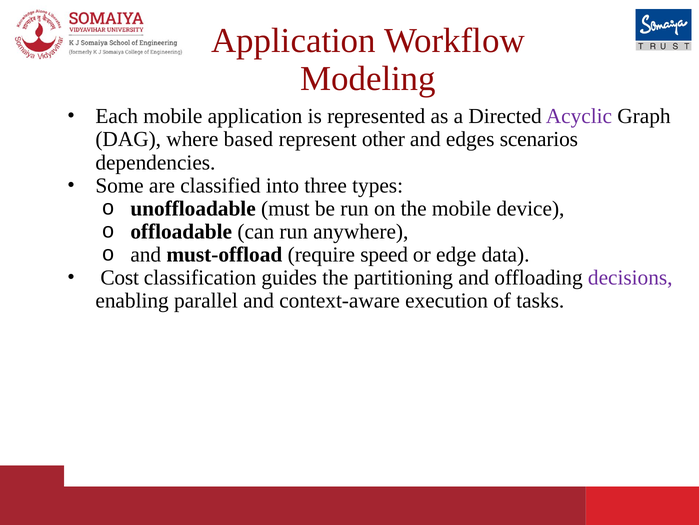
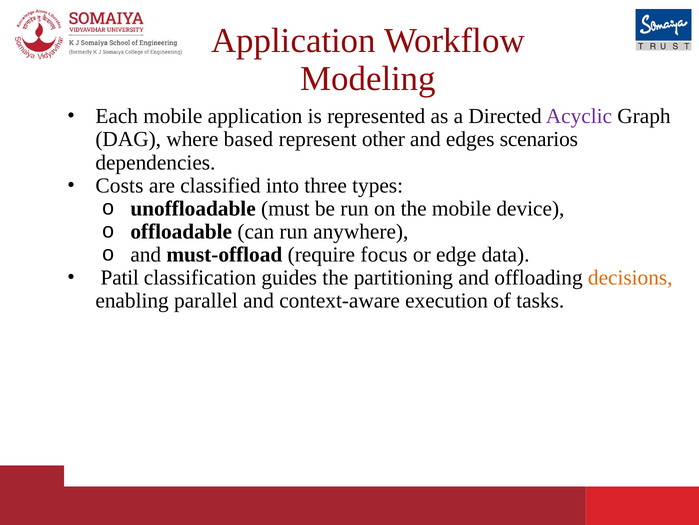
Some: Some -> Costs (119, 185)
speed: speed -> focus (384, 254)
Cost: Cost -> Patil (120, 277)
decisions colour: purple -> orange (630, 277)
